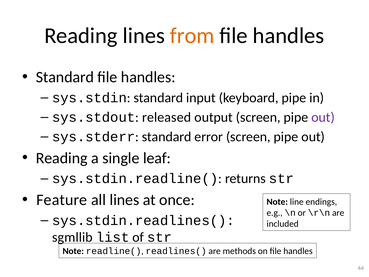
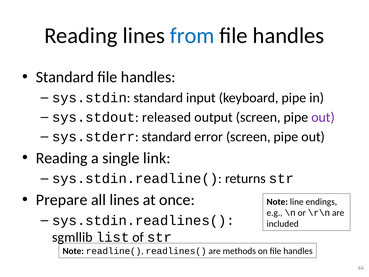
from colour: orange -> blue (192, 36)
leaf: leaf -> link (157, 158)
Feature: Feature -> Prepare (62, 200)
